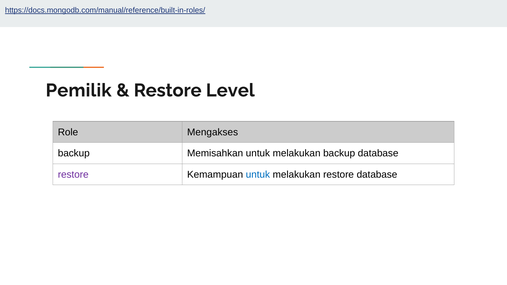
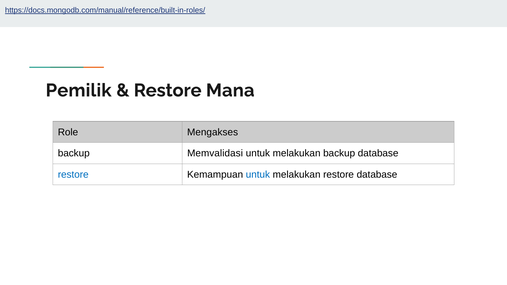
Level: Level -> Mana (230, 90)
Memisahkan: Memisahkan -> Memvalidasi (215, 153)
restore colour: purple -> blue (73, 175)
